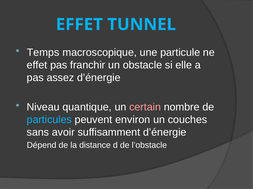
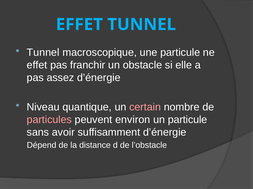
Temps: Temps -> Tunnel (43, 53)
particules colour: light blue -> pink (49, 120)
un couches: couches -> particule (188, 120)
